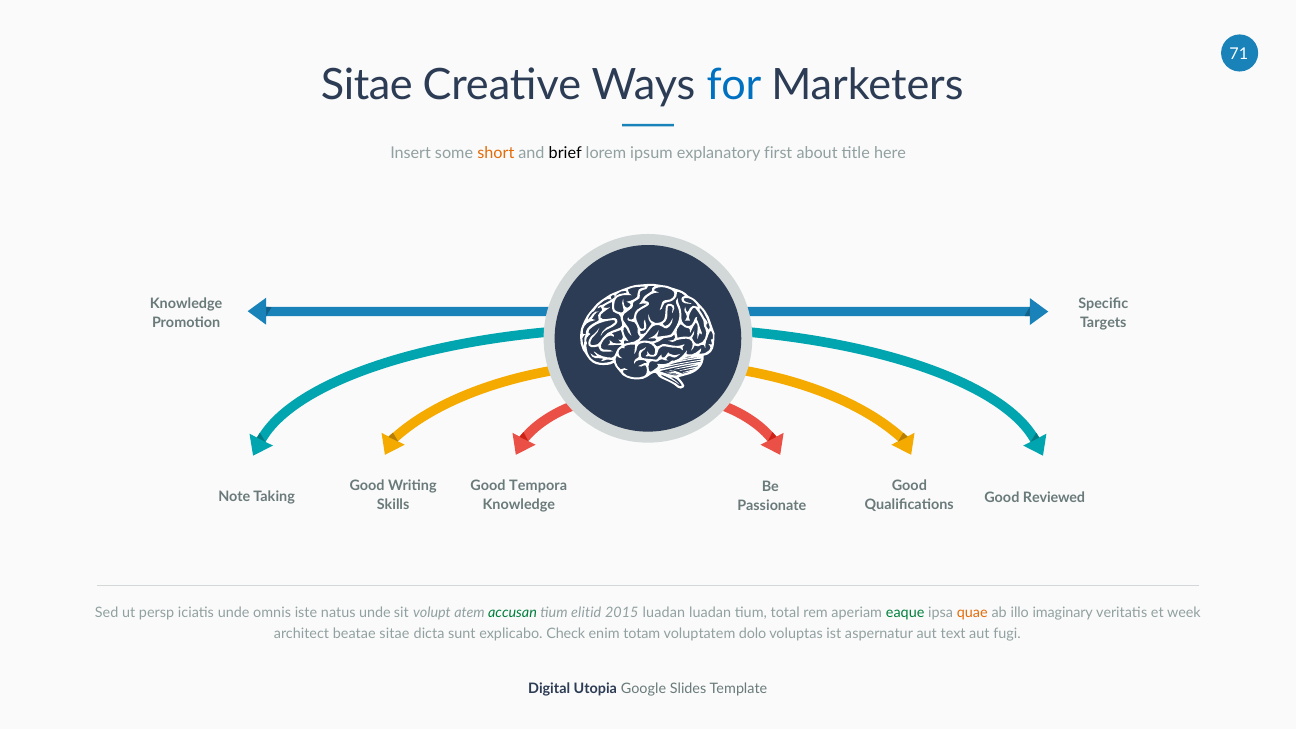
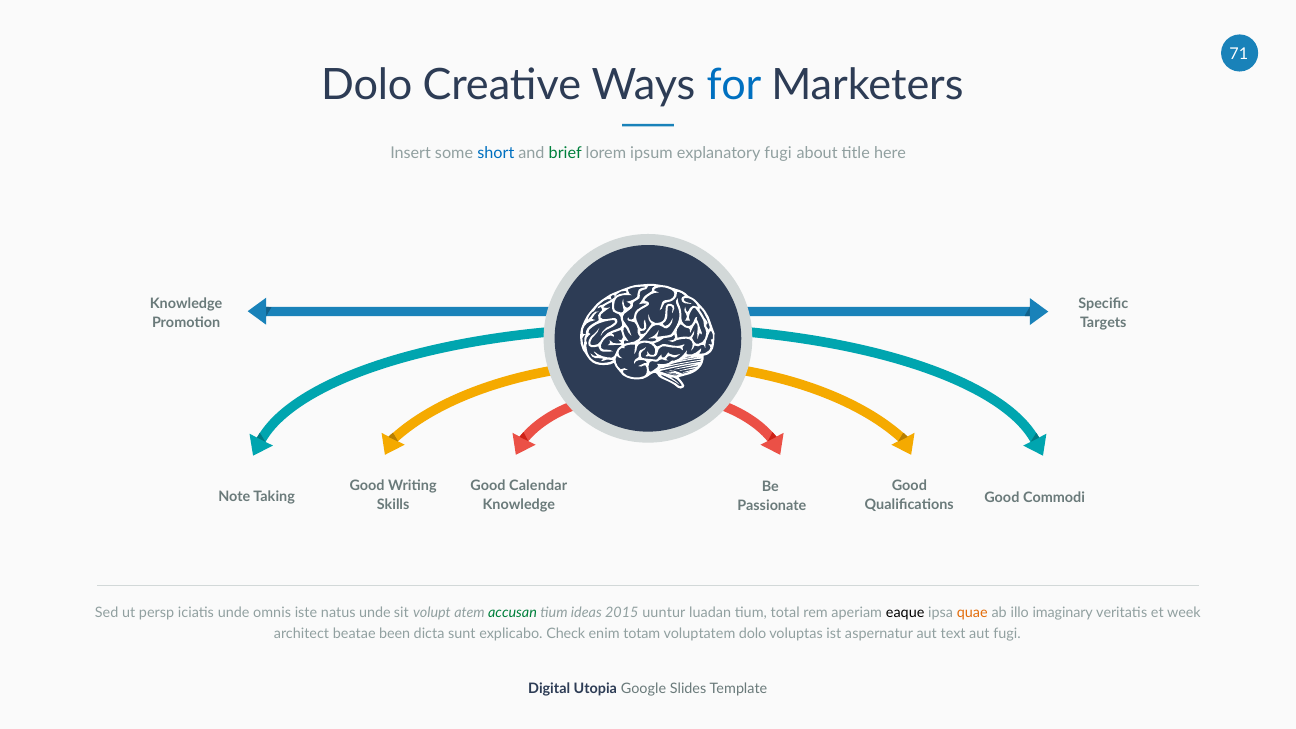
Sitae: Sitae -> Dolo (367, 85)
short colour: orange -> blue (496, 153)
brief colour: black -> green (565, 153)
explanatory first: first -> fugi (778, 153)
Tempora: Tempora -> Calendar (538, 486)
Reviewed: Reviewed -> Commodi (1054, 498)
elitid: elitid -> ideas (586, 613)
2015 luadan: luadan -> uuntur (664, 613)
eaque colour: green -> black (905, 613)
beatae sitae: sitae -> been (395, 634)
